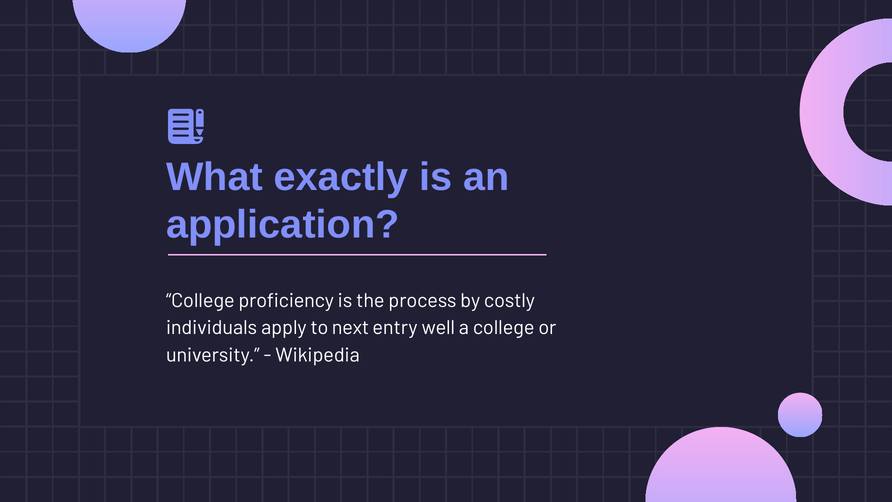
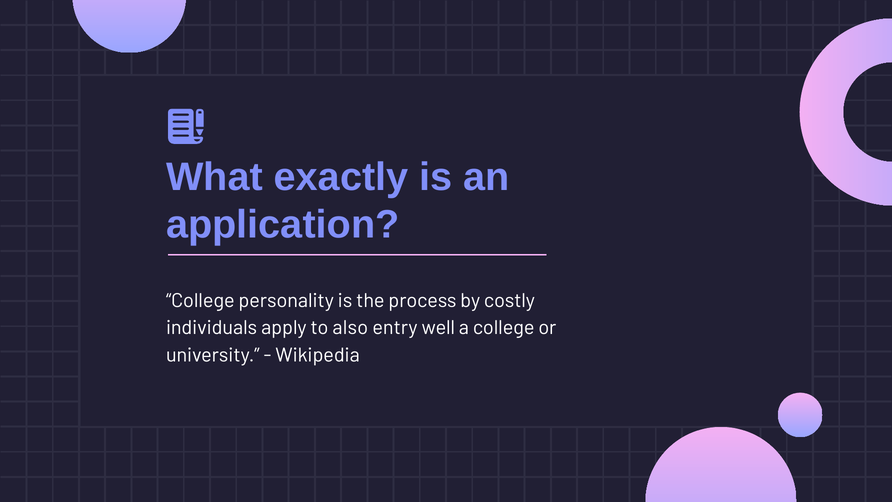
proficiency: proficiency -> personality (286, 300)
next: next -> also (350, 328)
